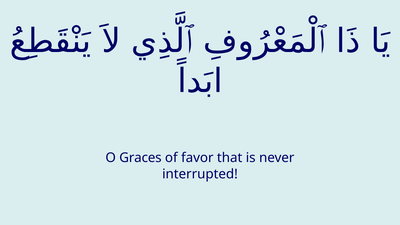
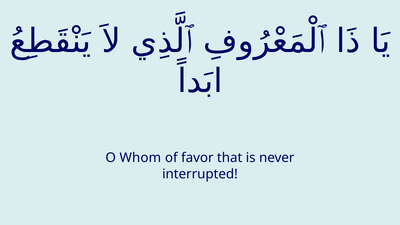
Graces: Graces -> Whom (140, 158)
